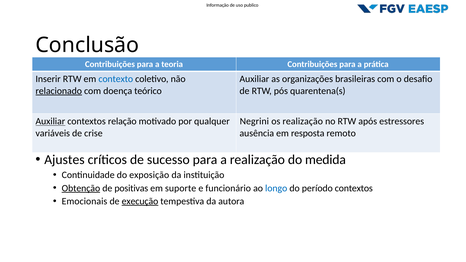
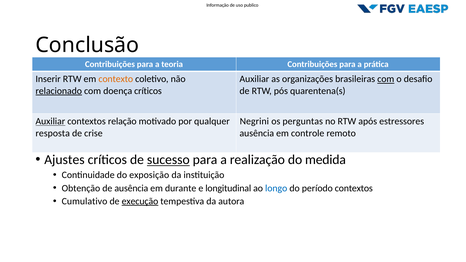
contexto colour: blue -> orange (116, 79)
com underline: none -> present (386, 79)
doença teórico: teórico -> críticos (148, 91)
os realização: realização -> perguntas (303, 121)
variáveis: variáveis -> resposta (53, 133)
resposta: resposta -> controle (308, 133)
sucesso underline: none -> present (168, 160)
Obtenção underline: present -> none (81, 188)
de positivas: positivas -> ausência (131, 188)
suporte: suporte -> durante (181, 188)
funcionário: funcionário -> longitudinal (228, 188)
Emocionais: Emocionais -> Cumulativo (85, 201)
